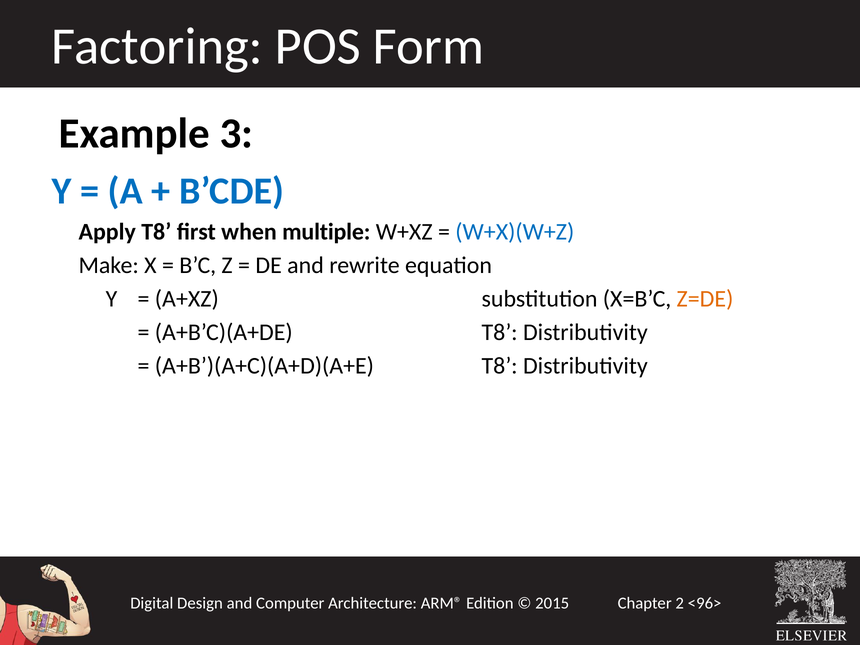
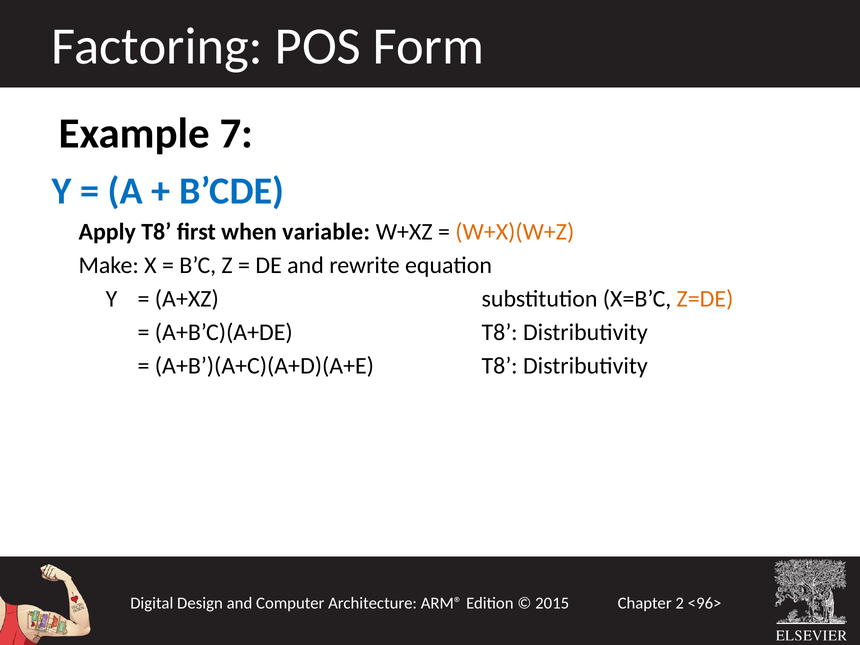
3: 3 -> 7 (237, 133)
multiple: multiple -> variable (326, 232)
W+X)(W+Z colour: blue -> orange (515, 232)
